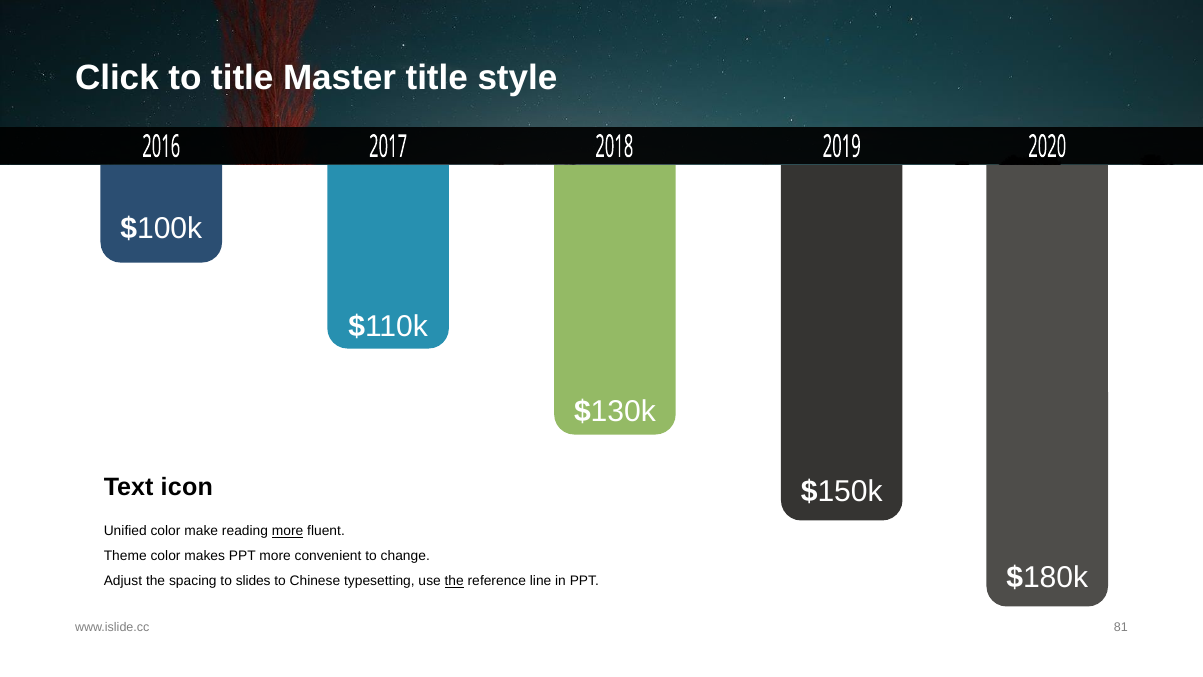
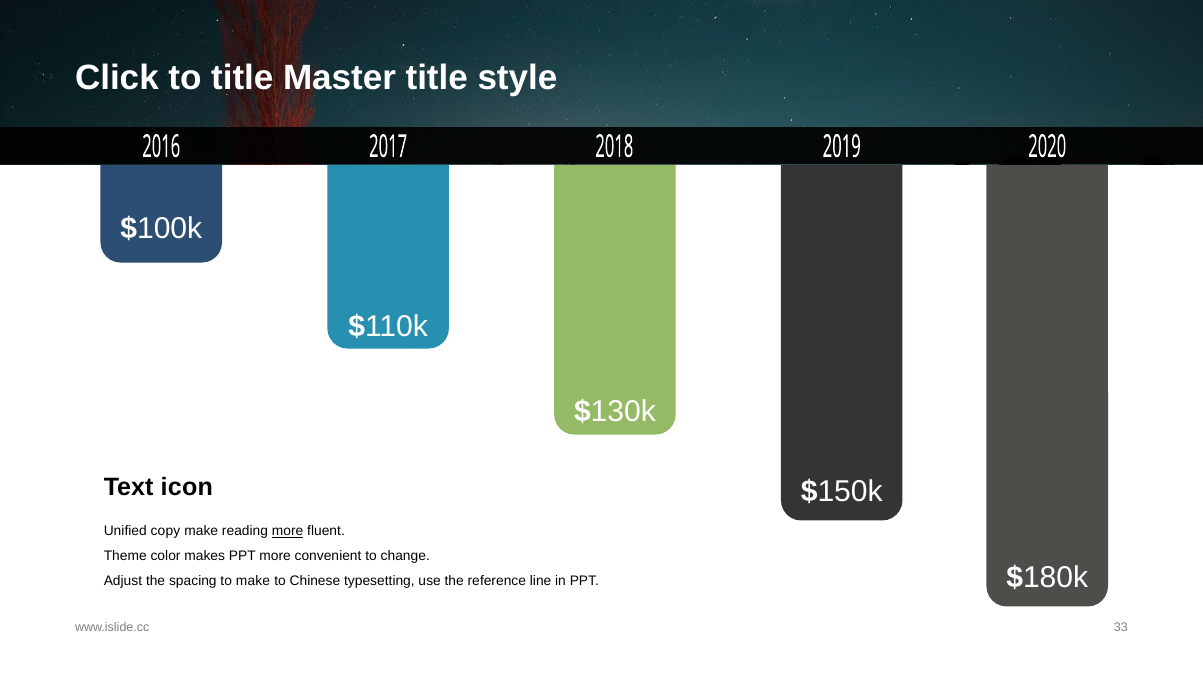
Unified color: color -> copy (165, 531)
to slides: slides -> make (253, 581)
the underline: present -> none (454, 581)
81: 81 -> 33 (1121, 627)
